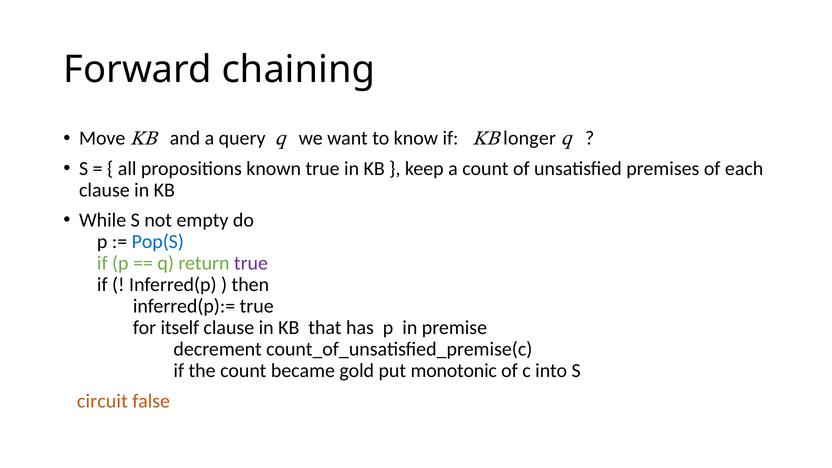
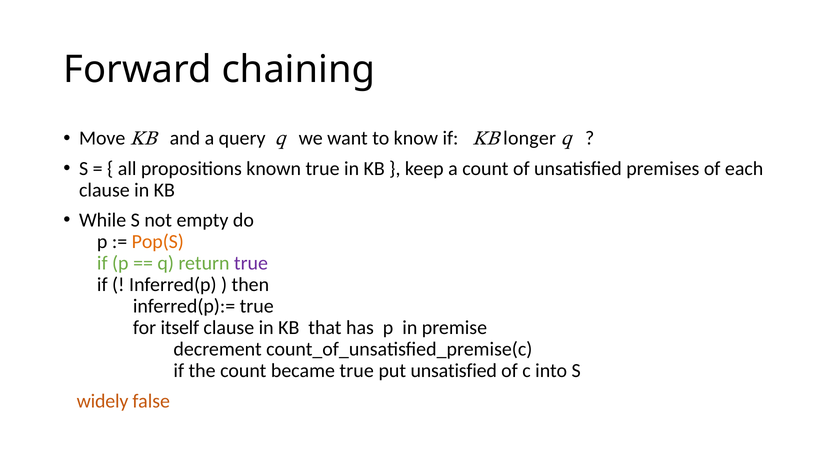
Pop(S colour: blue -> orange (158, 242)
became gold: gold -> true (357, 371)
put monotonic: monotonic -> unsatisfied (454, 371)
circuit: circuit -> widely (103, 401)
